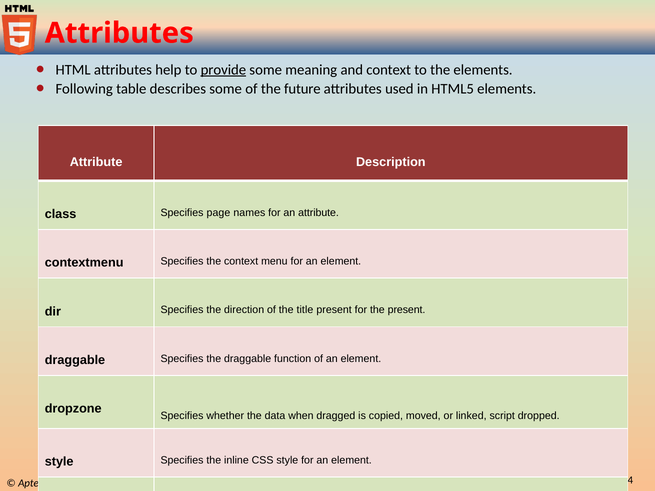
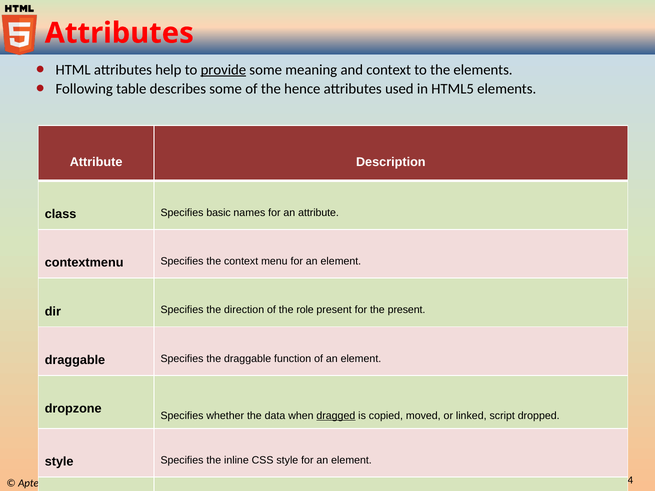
future: future -> hence (302, 89)
page: page -> basic (219, 213)
the title: title -> role (305, 310)
dragged underline: none -> present (336, 416)
